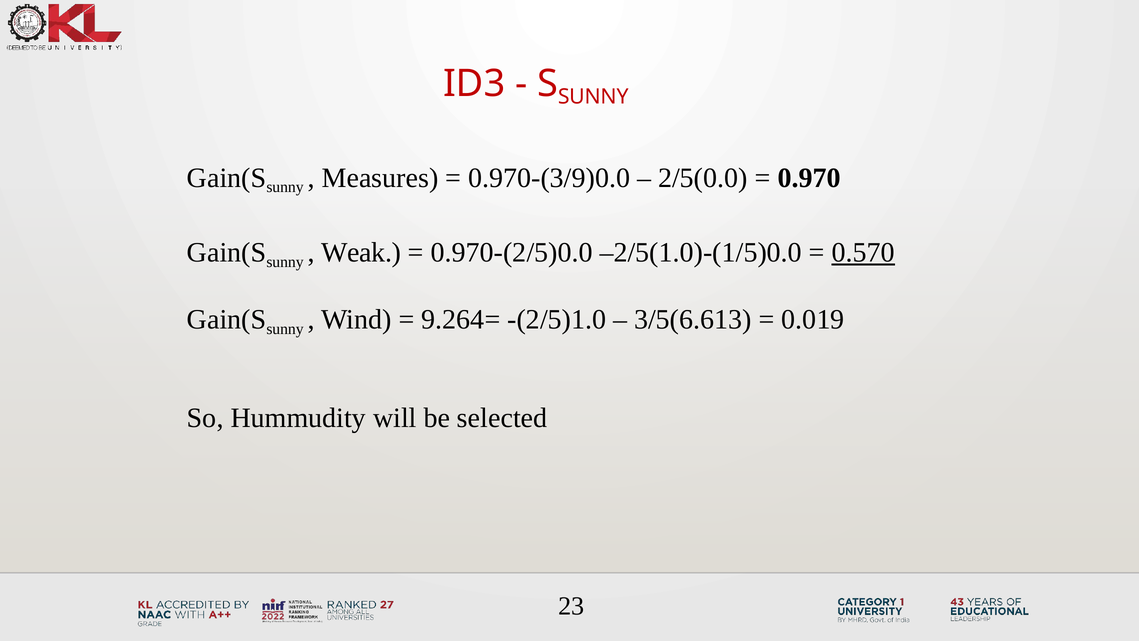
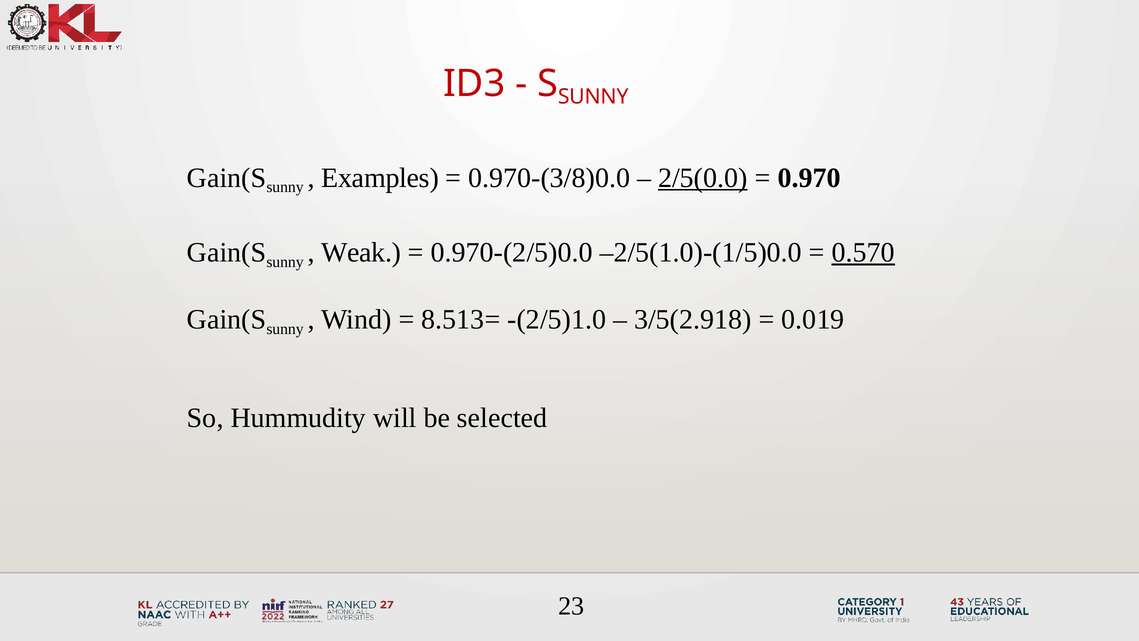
Measures: Measures -> Examples (380, 178)
0.970-(3/9)0.0: 0.970-(3/9)0.0 -> 0.970-(3/8)0.0 (549, 178)
2/5(0.0 underline: none -> present (703, 178)
9.264=: 9.264= -> 8.513= (461, 320)
3/5(6.613: 3/5(6.613 -> 3/5(2.918 (693, 320)
